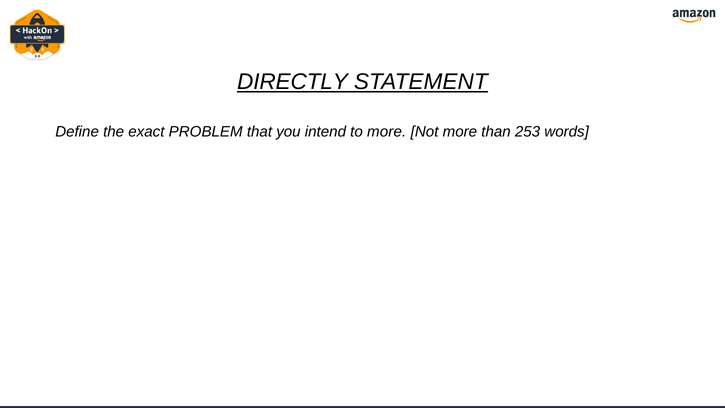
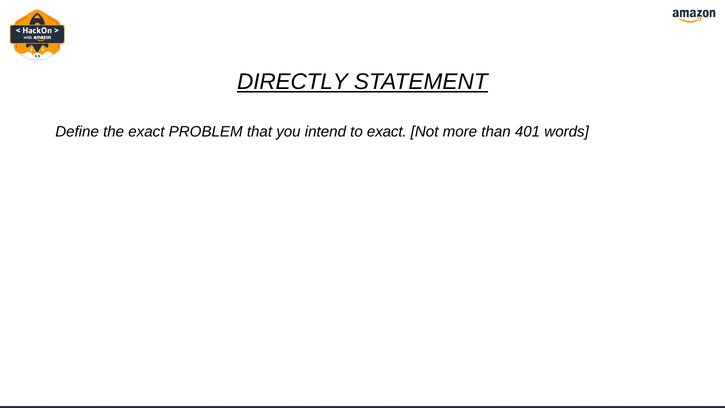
to more: more -> exact (387, 132)
253: 253 -> 401 (528, 132)
